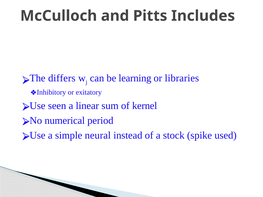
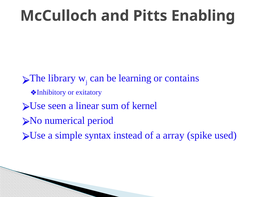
Includes: Includes -> Enabling (203, 16)
differs: differs -> library (62, 78)
libraries: libraries -> contains (182, 78)
neural: neural -> syntax (98, 135)
stock: stock -> array (174, 135)
